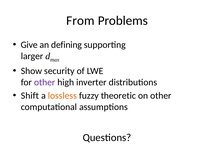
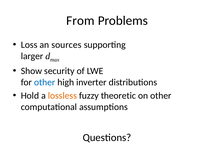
Give: Give -> Loss (29, 45)
defining: defining -> sources (66, 45)
other colour: purple -> blue (45, 83)
Shift: Shift -> Hold (30, 96)
